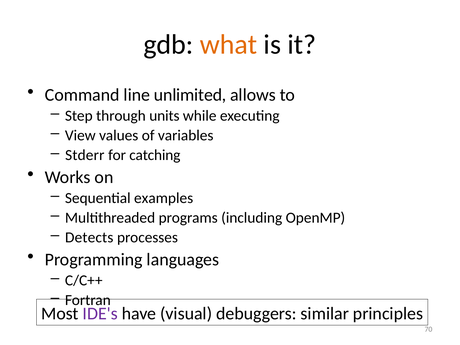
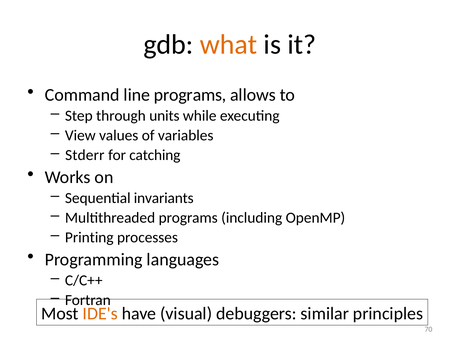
line unlimited: unlimited -> programs (190, 95)
examples: examples -> invariants (164, 198)
Detects: Detects -> Printing (89, 238)
IDE's colour: purple -> orange (100, 314)
